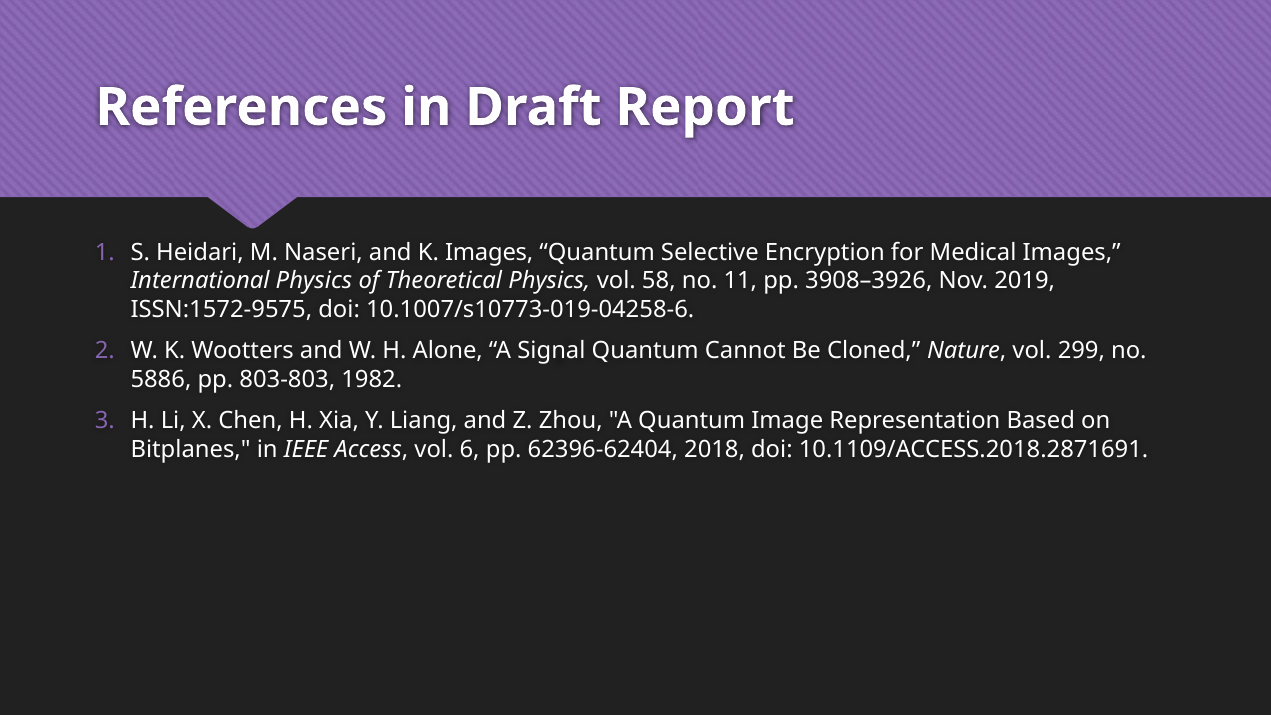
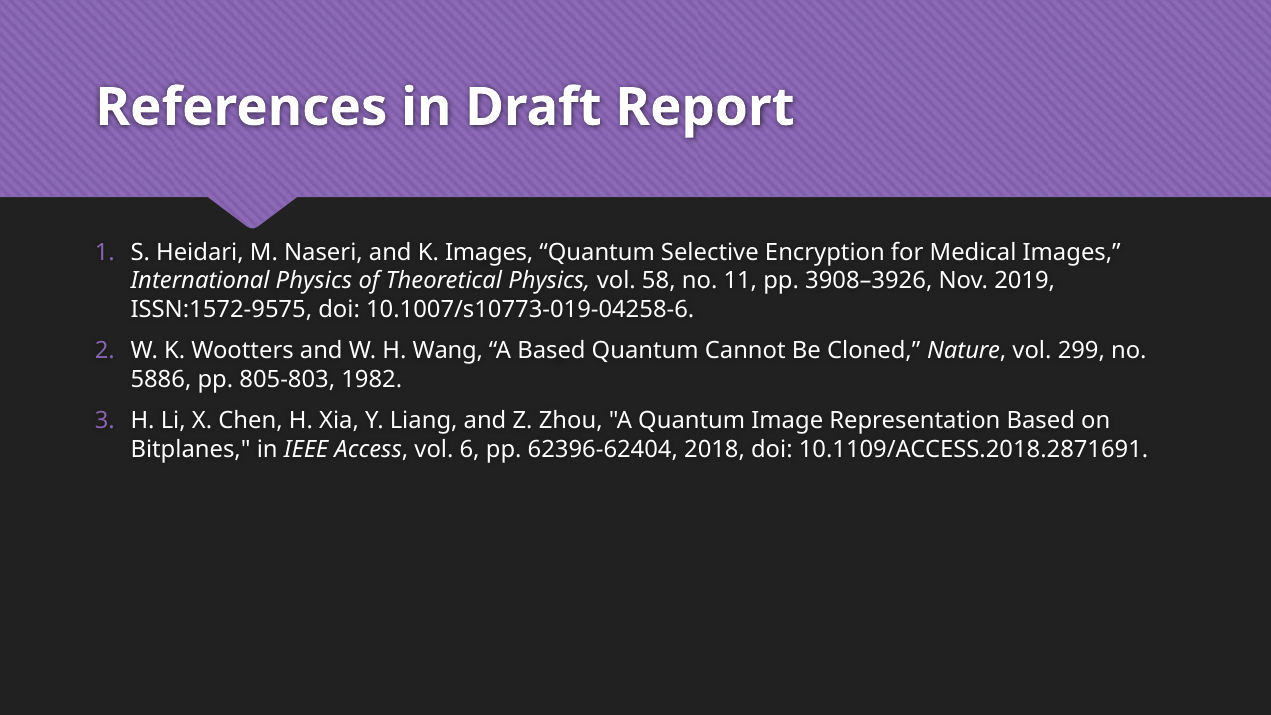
Alone: Alone -> Wang (448, 351)
A Signal: Signal -> Based (551, 351)
803-803: 803-803 -> 805-803 (287, 380)
